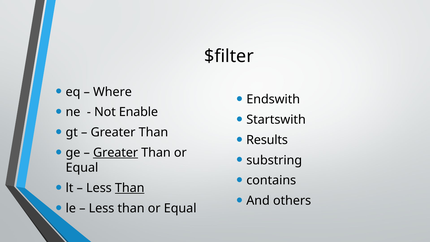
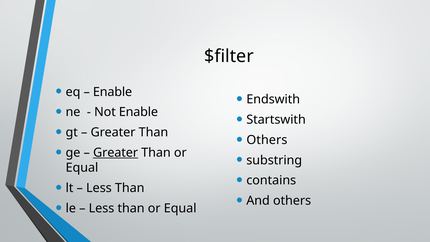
Where: Where -> Enable (113, 92)
Results: Results -> Others (267, 140)
Than underline: present -> none (130, 188)
